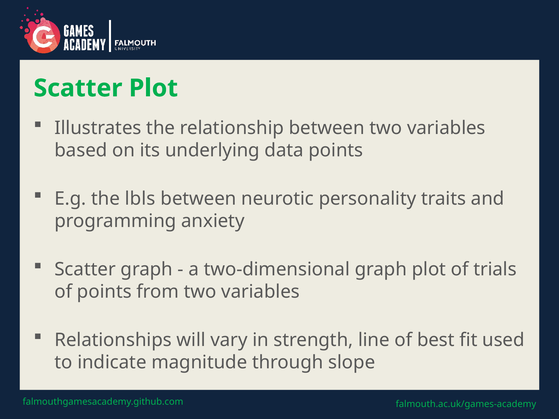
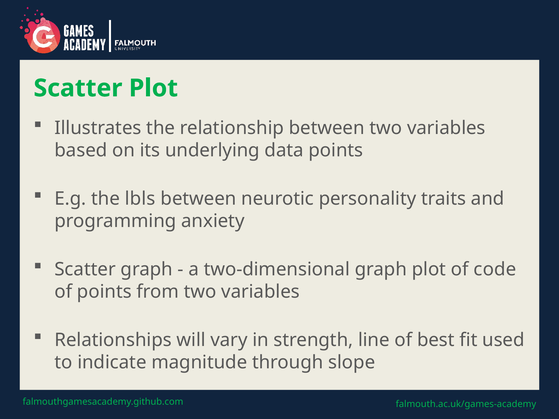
trials: trials -> code (495, 270)
